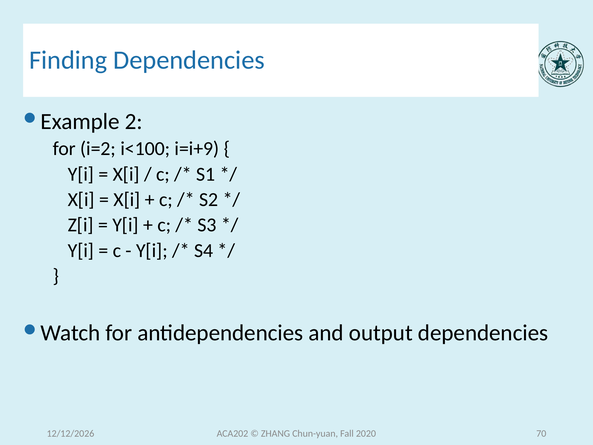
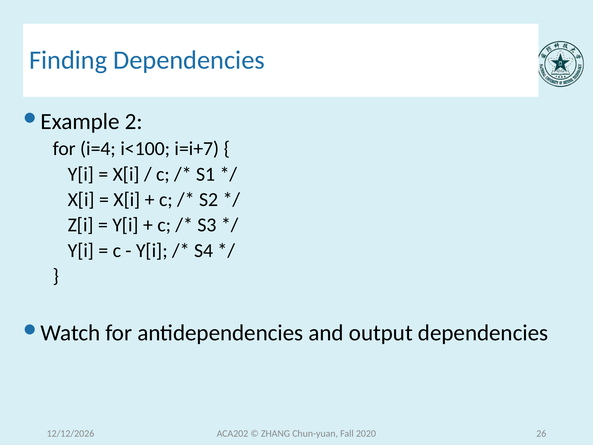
i=2: i=2 -> i=4 (98, 149)
i=i+9: i=i+9 -> i=i+7 (197, 149)
70: 70 -> 26 (541, 433)
